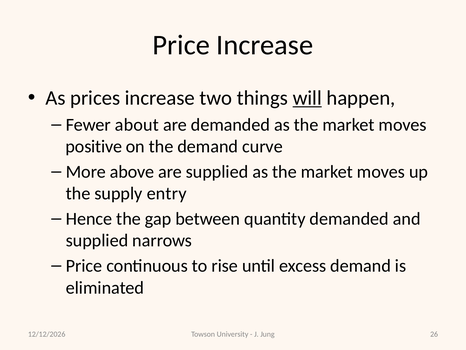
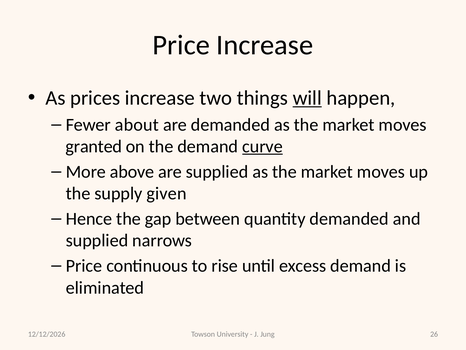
positive: positive -> granted (94, 146)
curve underline: none -> present (263, 146)
entry: entry -> given (167, 193)
